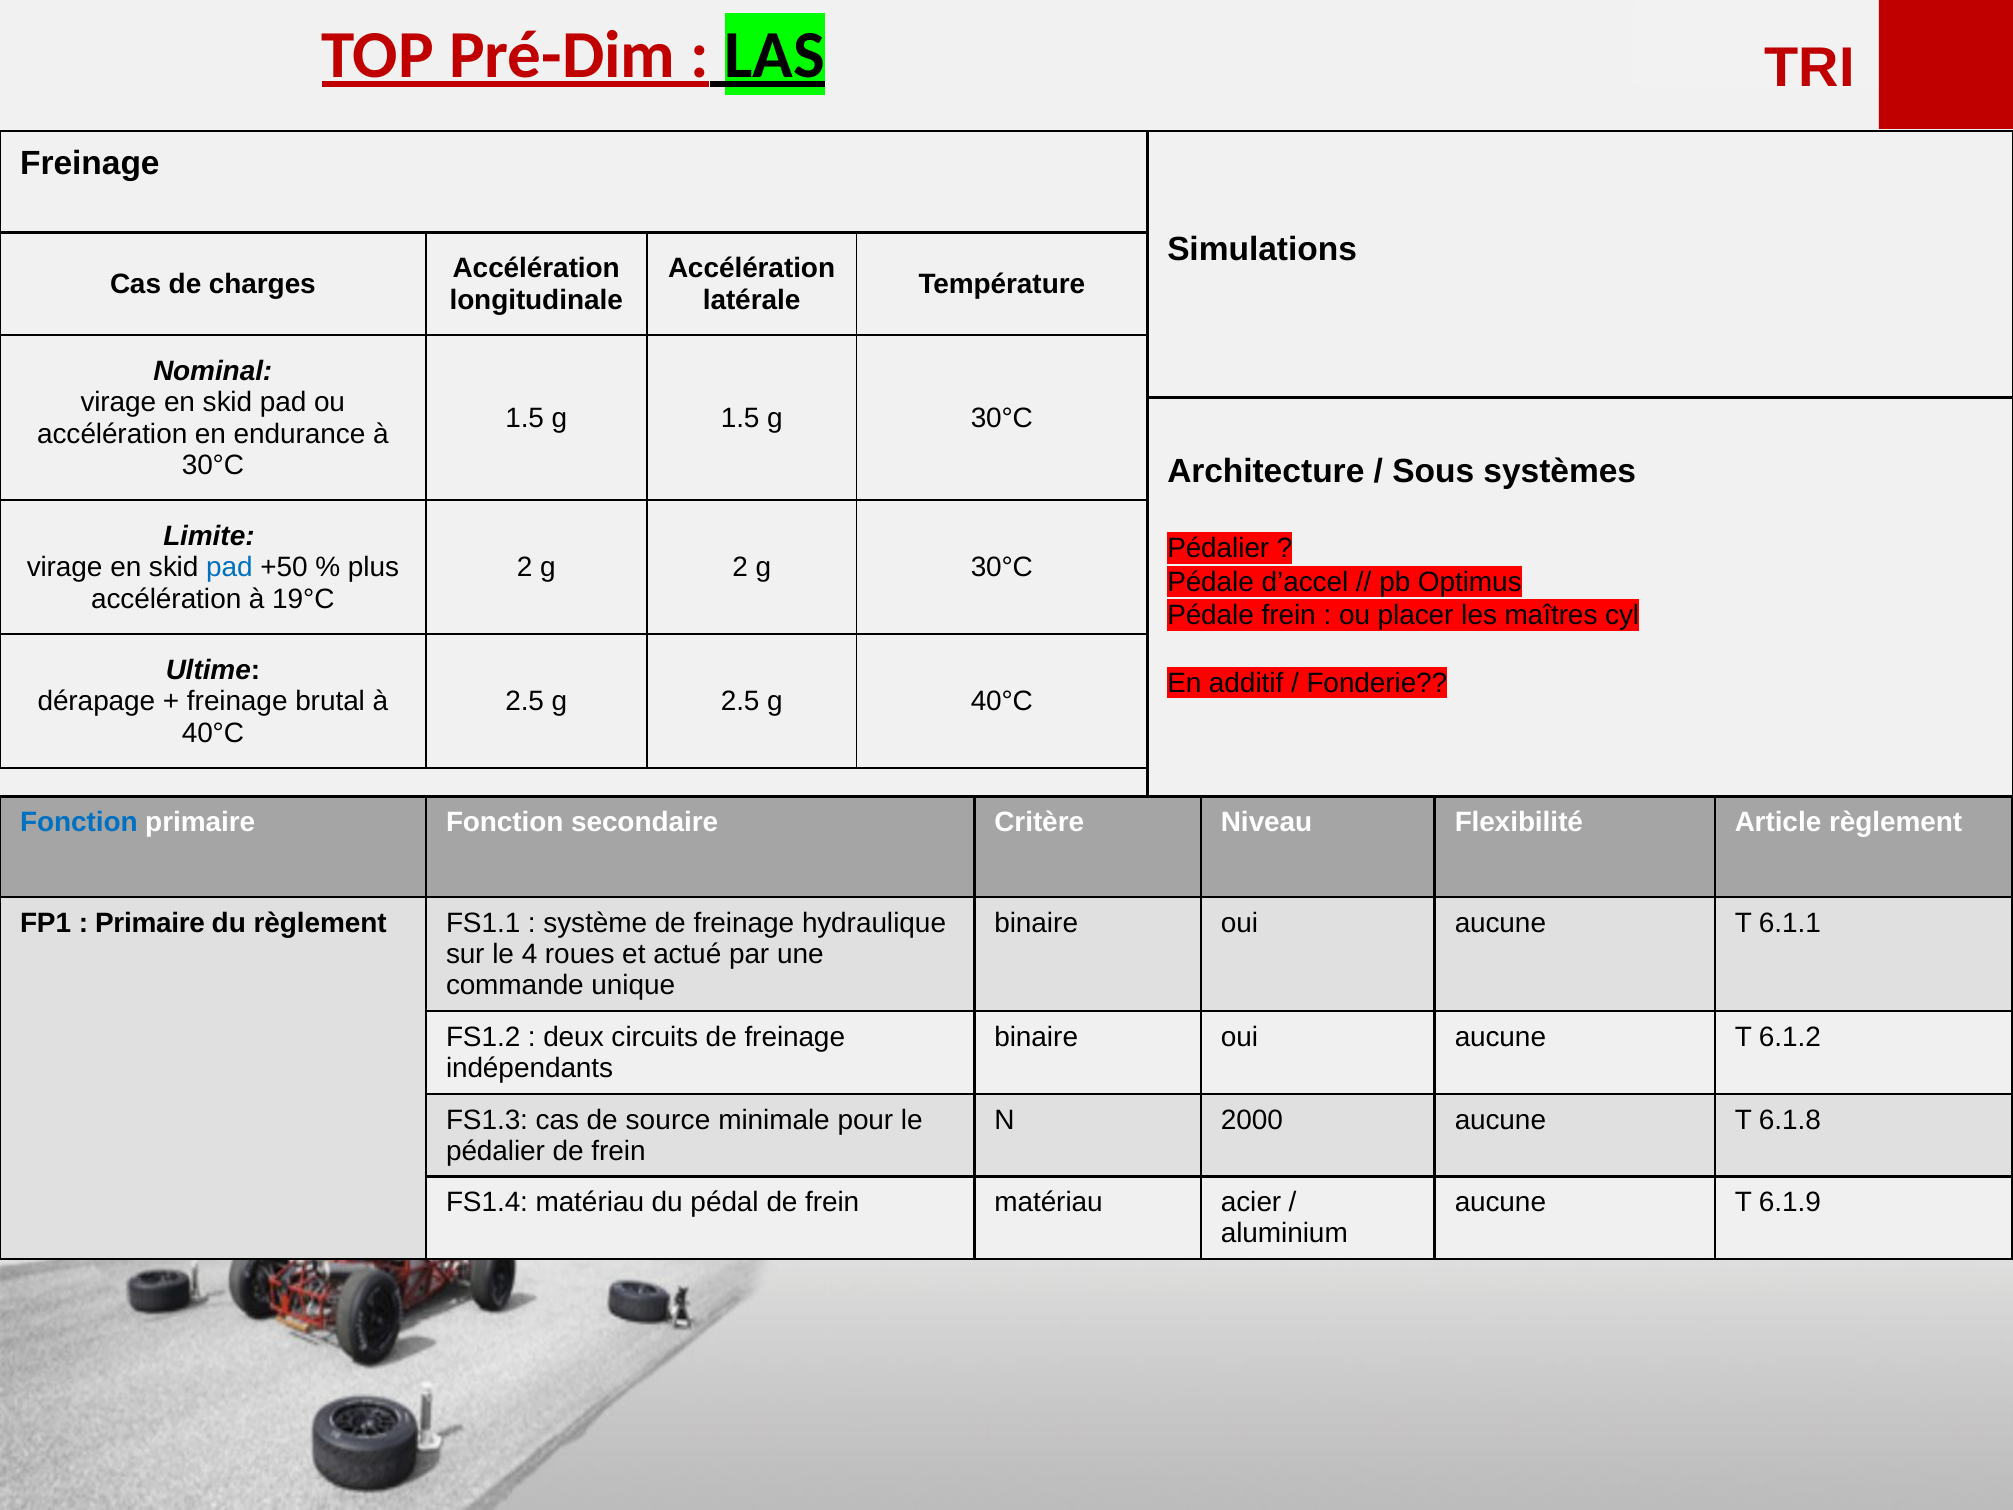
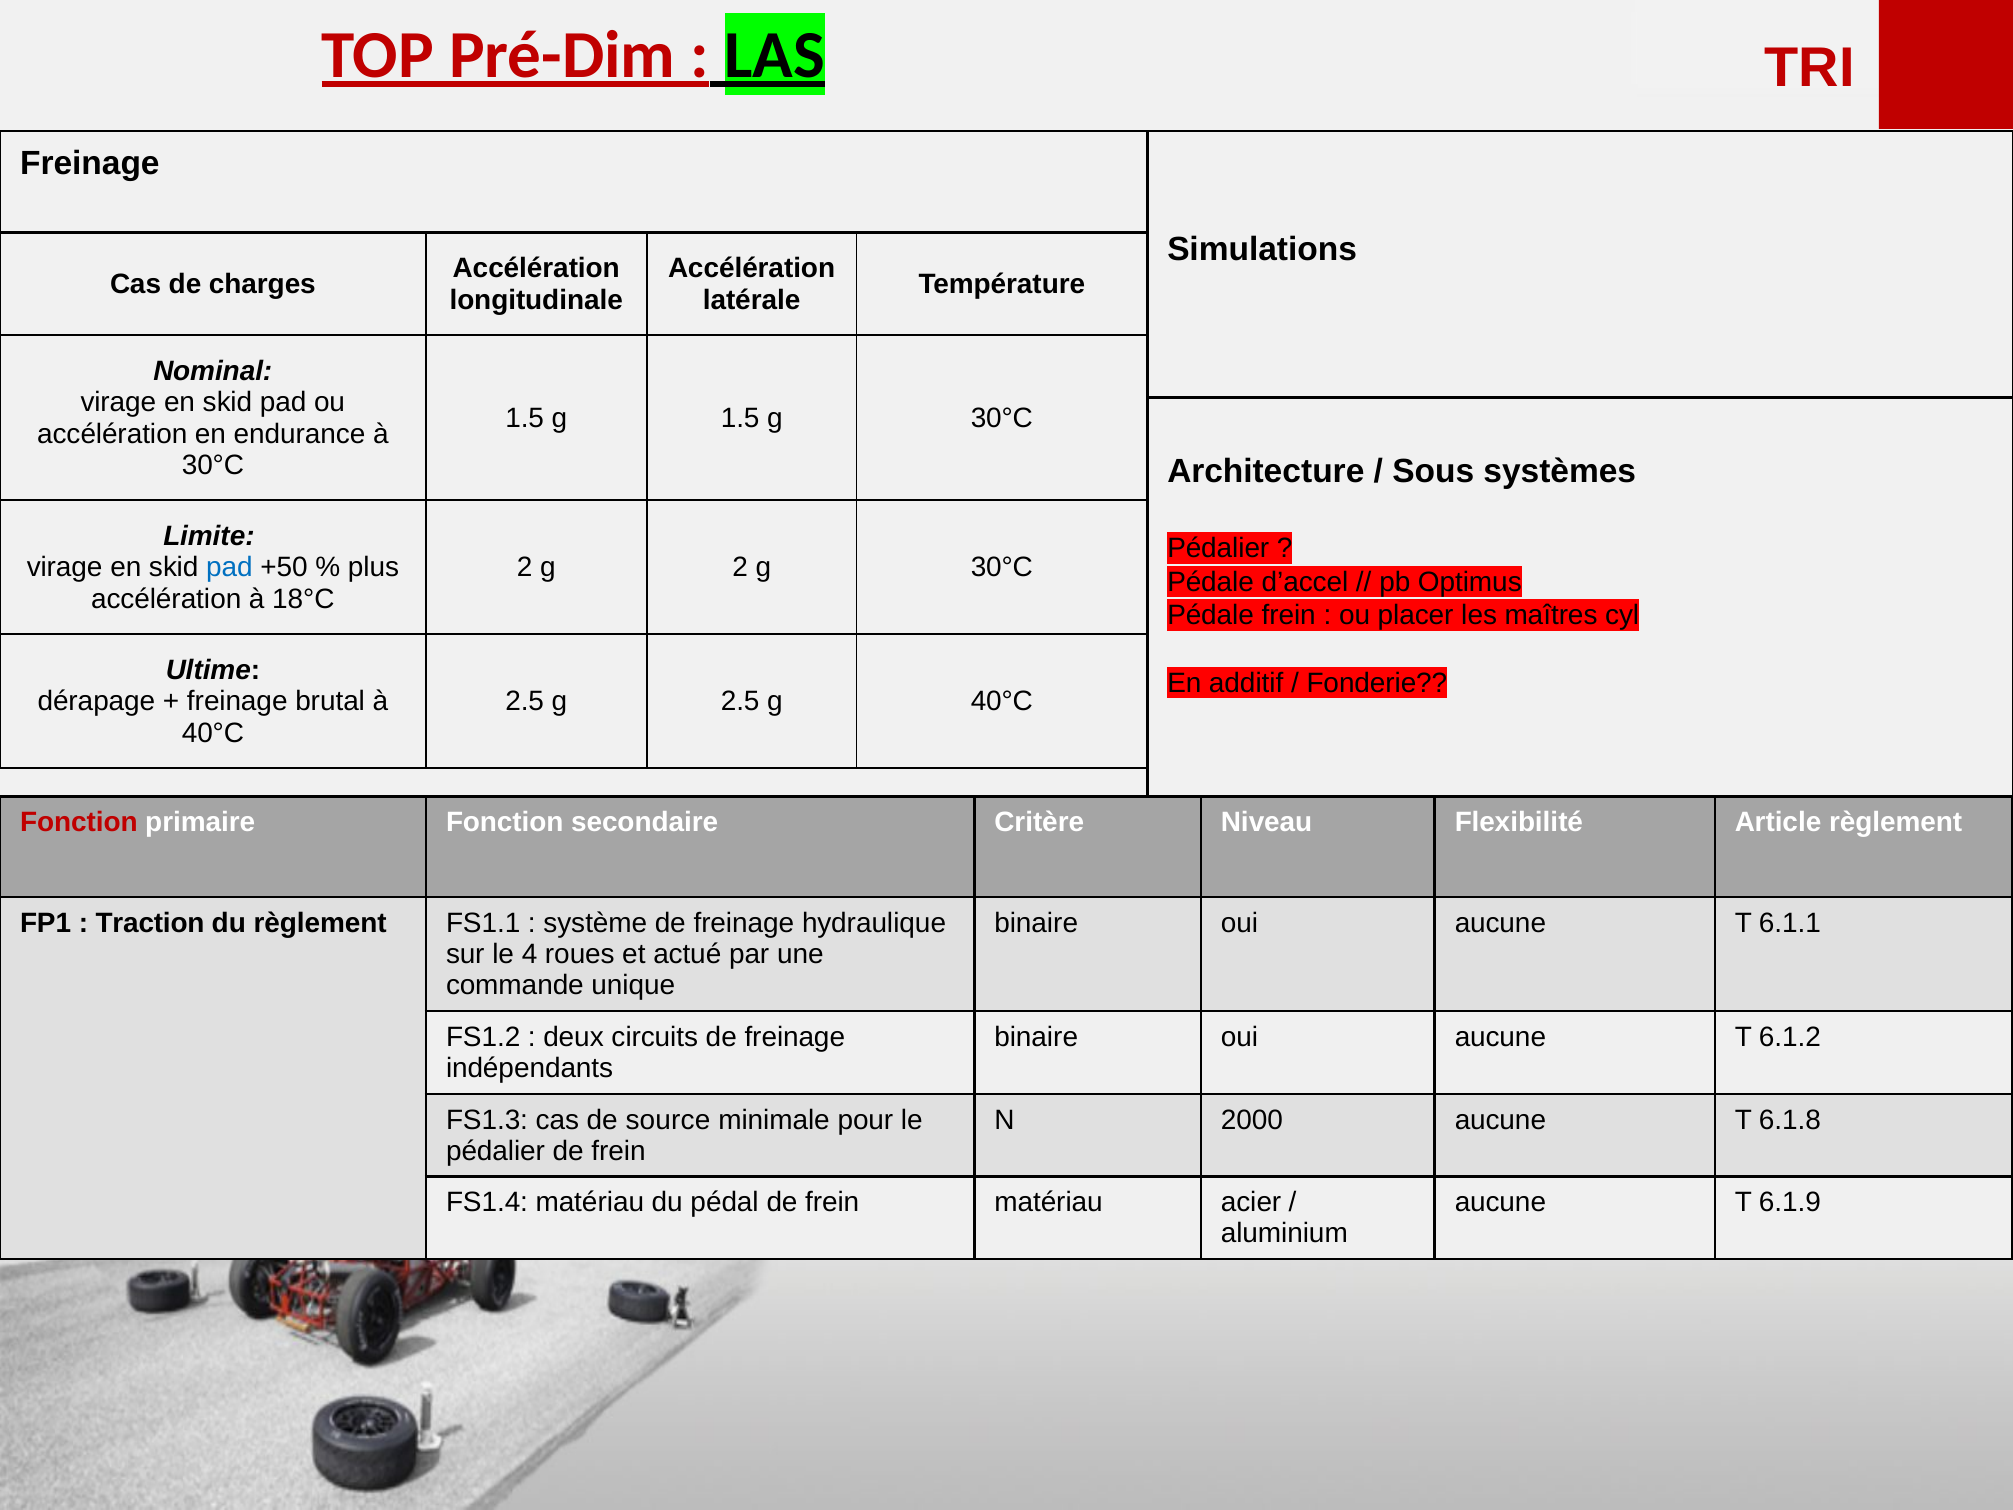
19°C: 19°C -> 18°C (303, 599)
Fonction colour: blue -> red (79, 823)
Primaire: Primaire -> Traction (150, 923)
